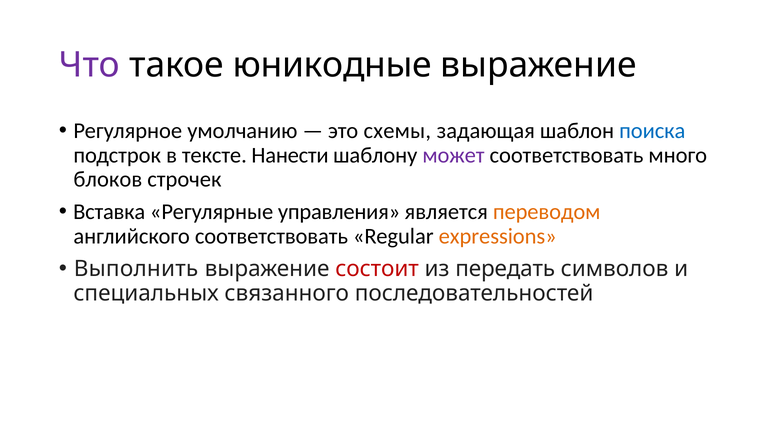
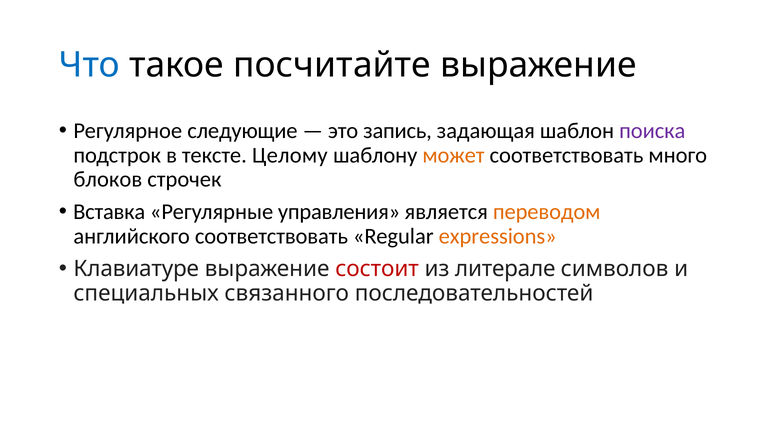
Что colour: purple -> blue (89, 65)
юникодные: юникодные -> посчитайте (332, 65)
умолчанию: умолчанию -> следующие (242, 131)
схемы: схемы -> запись (398, 131)
поиска colour: blue -> purple (652, 131)
Нанести: Нанести -> Целому (290, 155)
может colour: purple -> orange (454, 155)
Выполнить: Выполнить -> Клавиатуре (136, 269)
передать: передать -> литерале (505, 269)
